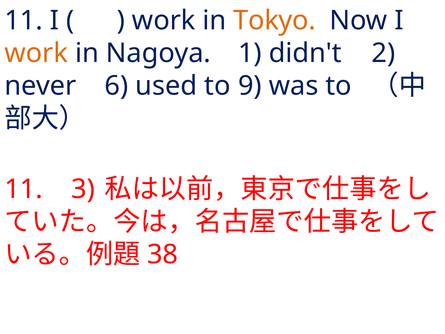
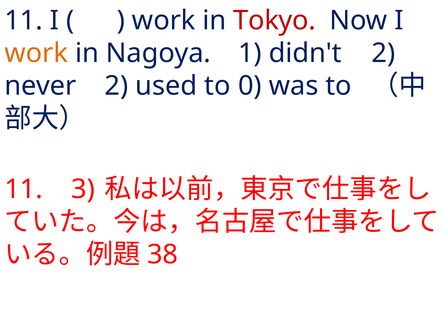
Tokyo colour: orange -> red (274, 20)
never 6: 6 -> 2 (116, 86)
9: 9 -> 0 (250, 86)
